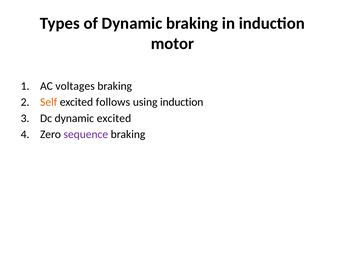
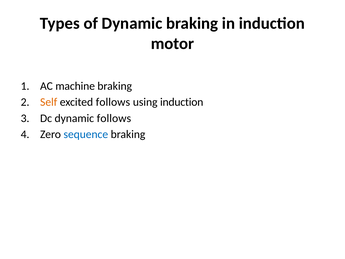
voltages: voltages -> machine (75, 86)
dynamic excited: excited -> follows (114, 118)
sequence colour: purple -> blue (86, 134)
